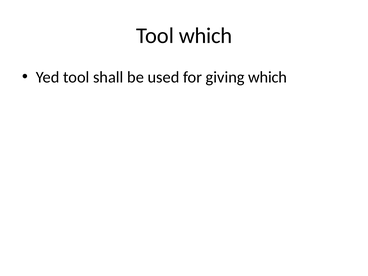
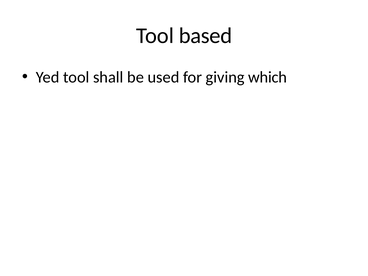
Tool which: which -> based (206, 36)
